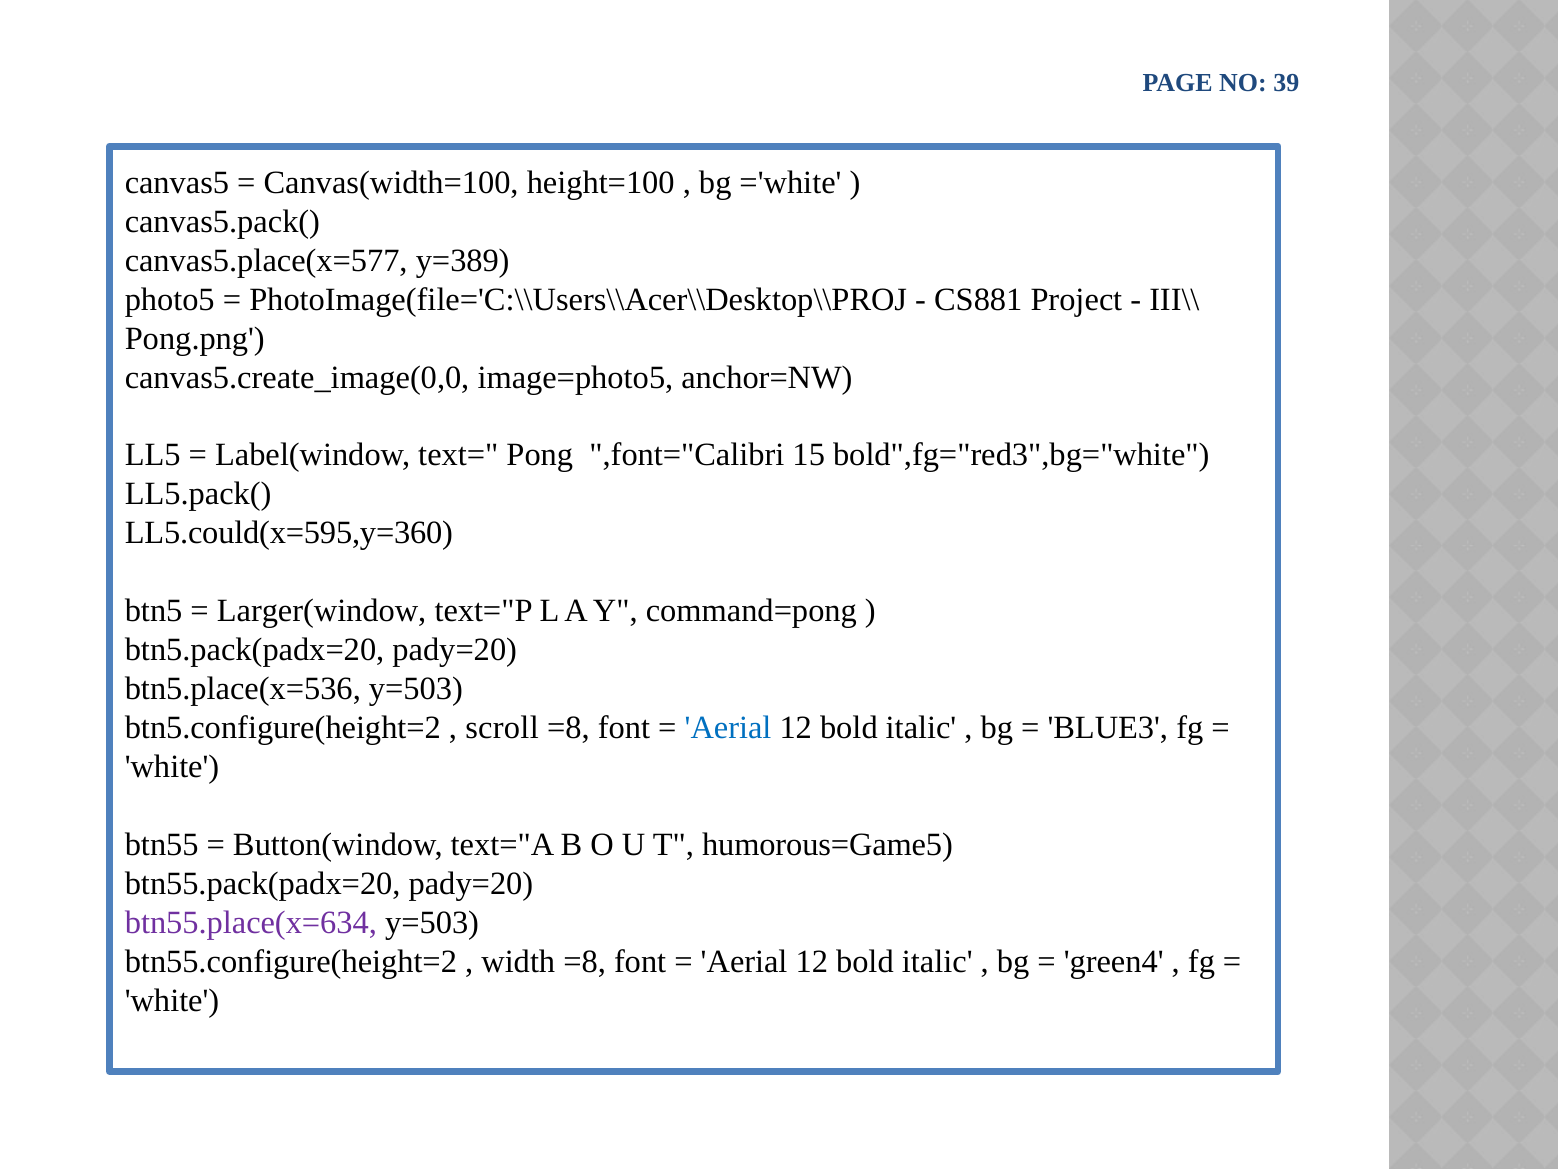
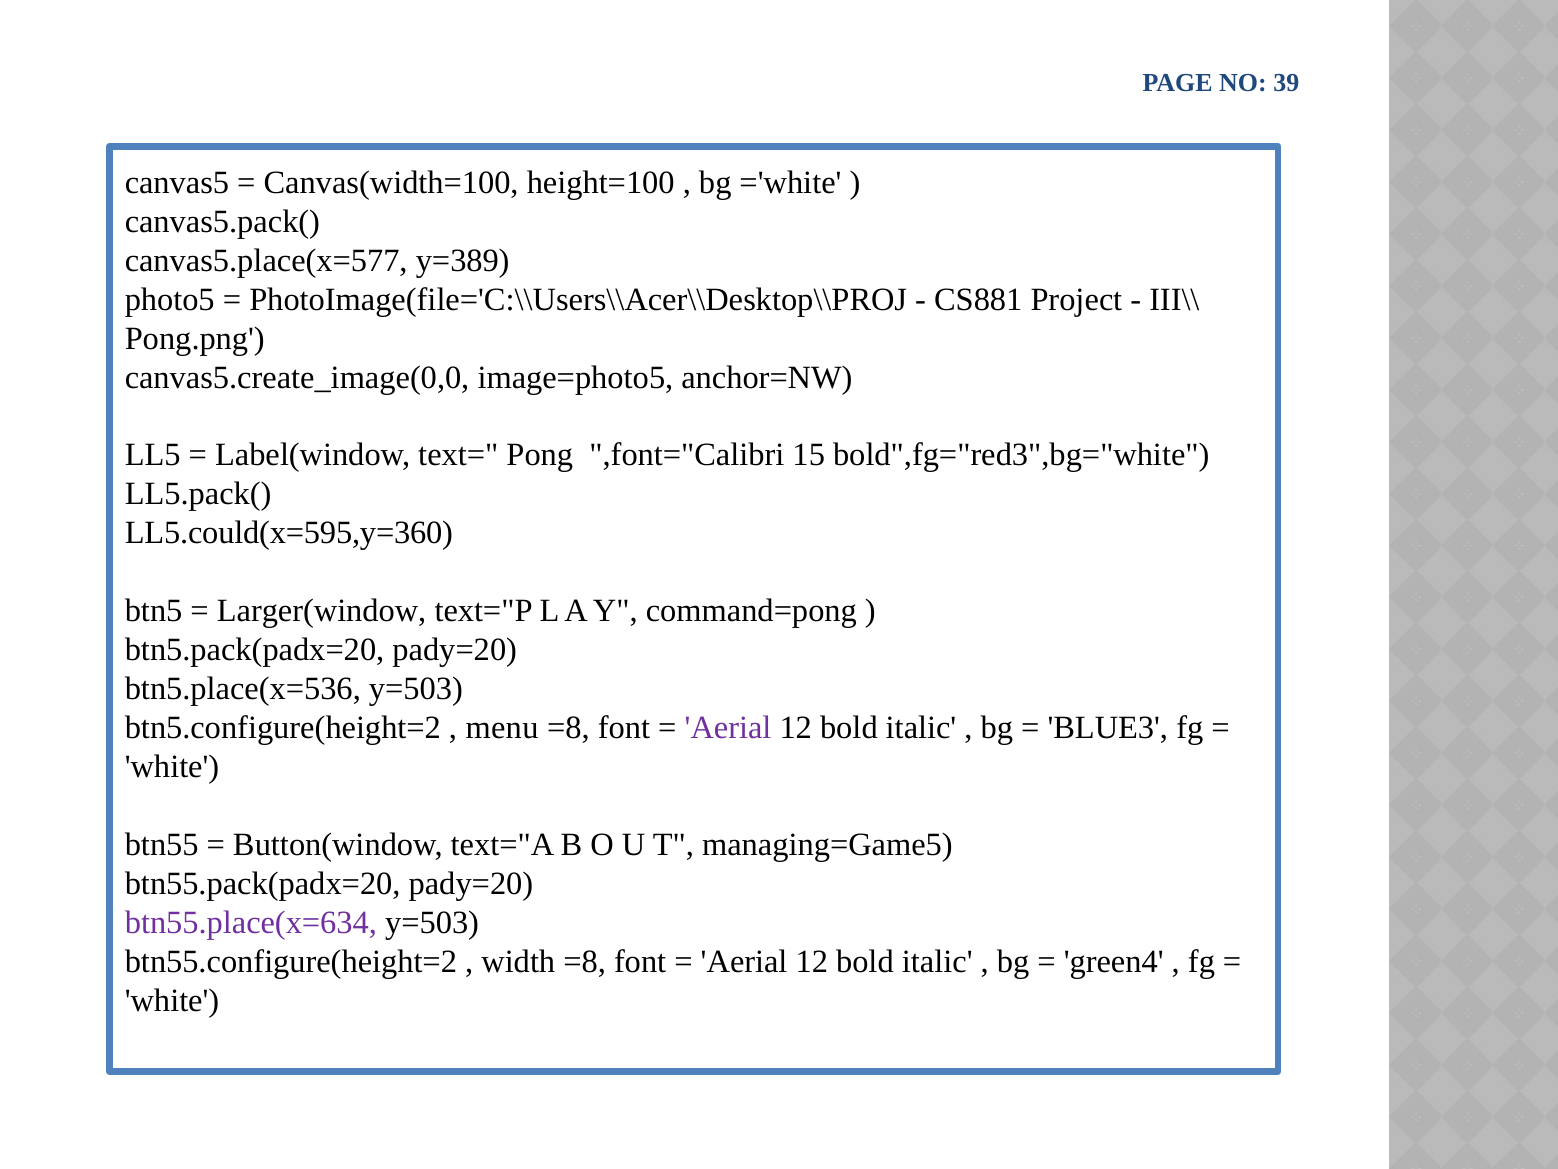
scroll: scroll -> menu (502, 728)
Aerial colour: blue -> purple (728, 728)
humorous=Game5: humorous=Game5 -> managing=Game5 (827, 845)
